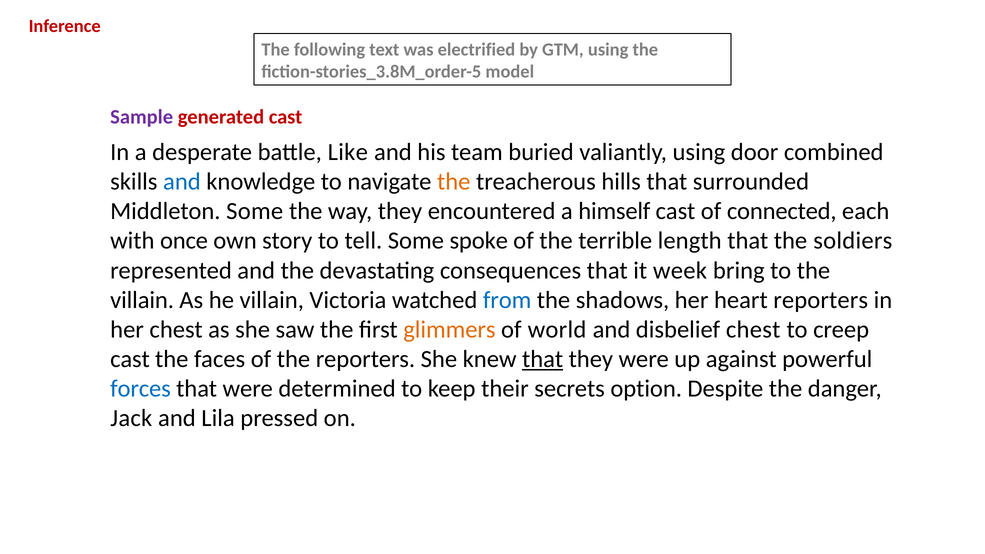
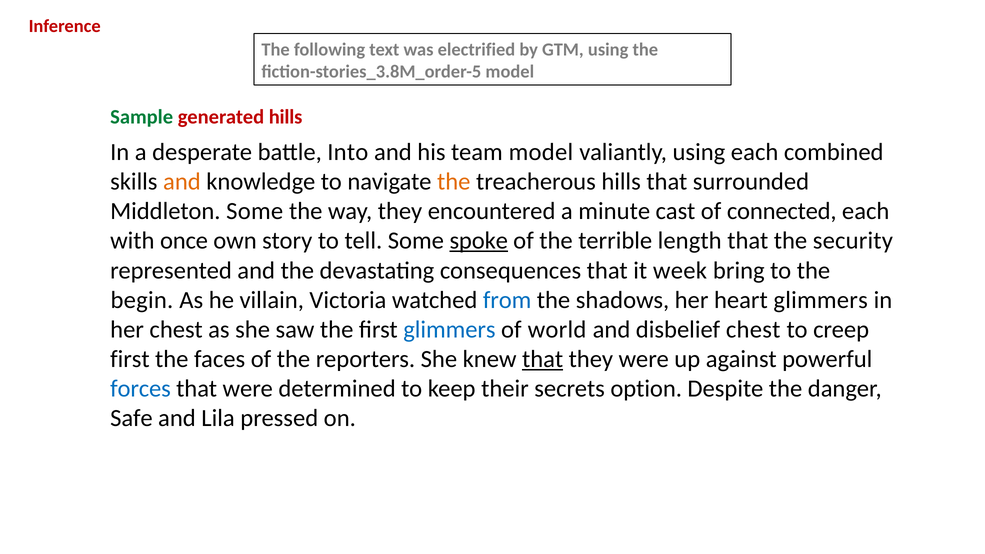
Sample colour: purple -> green (142, 117)
generated cast: cast -> hills (286, 117)
Like: Like -> Into (348, 152)
team buried: buried -> model (541, 152)
using door: door -> each (755, 152)
and colour: blue -> orange (182, 182)
himself: himself -> minute (614, 211)
spoke underline: none -> present (479, 241)
soldiers: soldiers -> security (853, 241)
villain: villain -> begin (142, 300)
heart reporters: reporters -> glimmers (821, 300)
glimmers colour: orange -> blue (449, 330)
cast: cast -> first (130, 359)
Jack: Jack -> Safe (131, 418)
